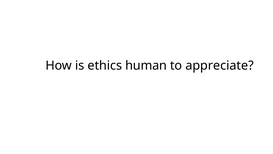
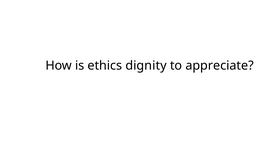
human: human -> dignity (146, 65)
